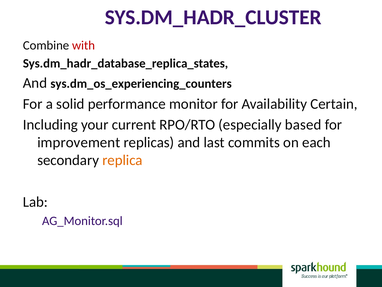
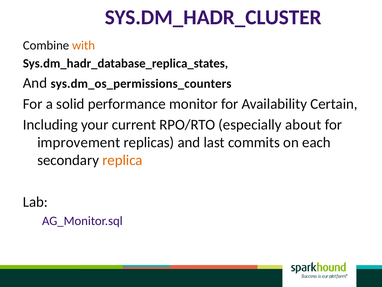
with colour: red -> orange (84, 45)
sys.dm_os_experiencing_counters: sys.dm_os_experiencing_counters -> sys.dm_os_permissions_counters (141, 84)
based: based -> about (303, 124)
